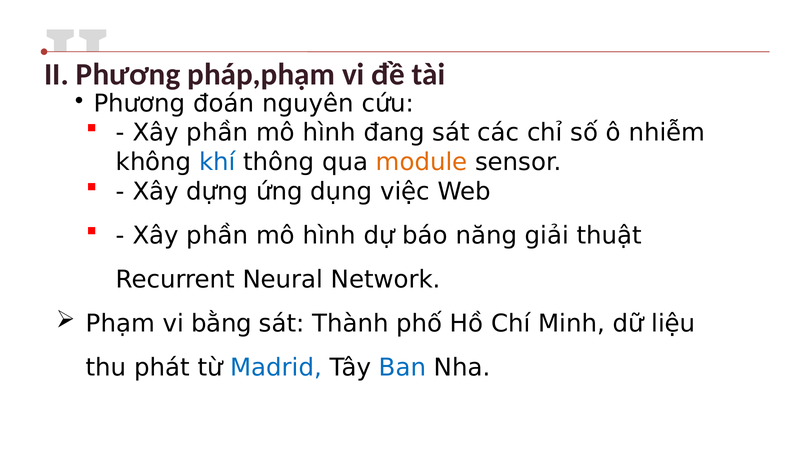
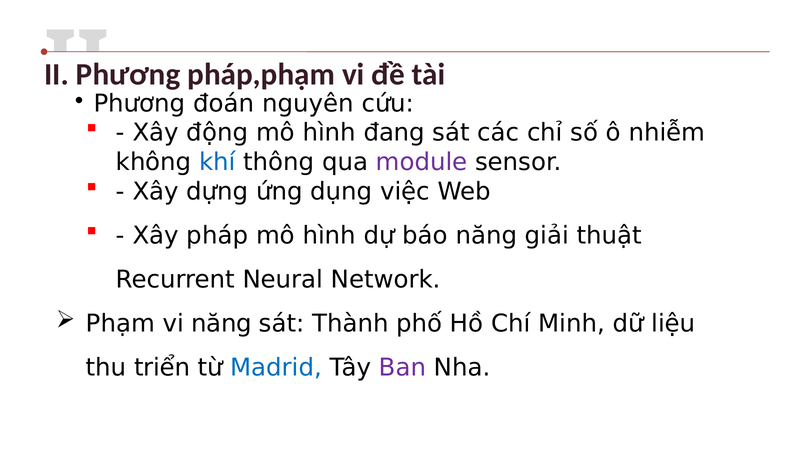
phần: phần -> động (217, 133)
module colour: orange -> purple (422, 162)
phần: phần -> pháp (217, 235)
vi bằng: bằng -> năng (222, 324)
phát: phát -> triển (162, 368)
Ban colour: blue -> purple (403, 368)
